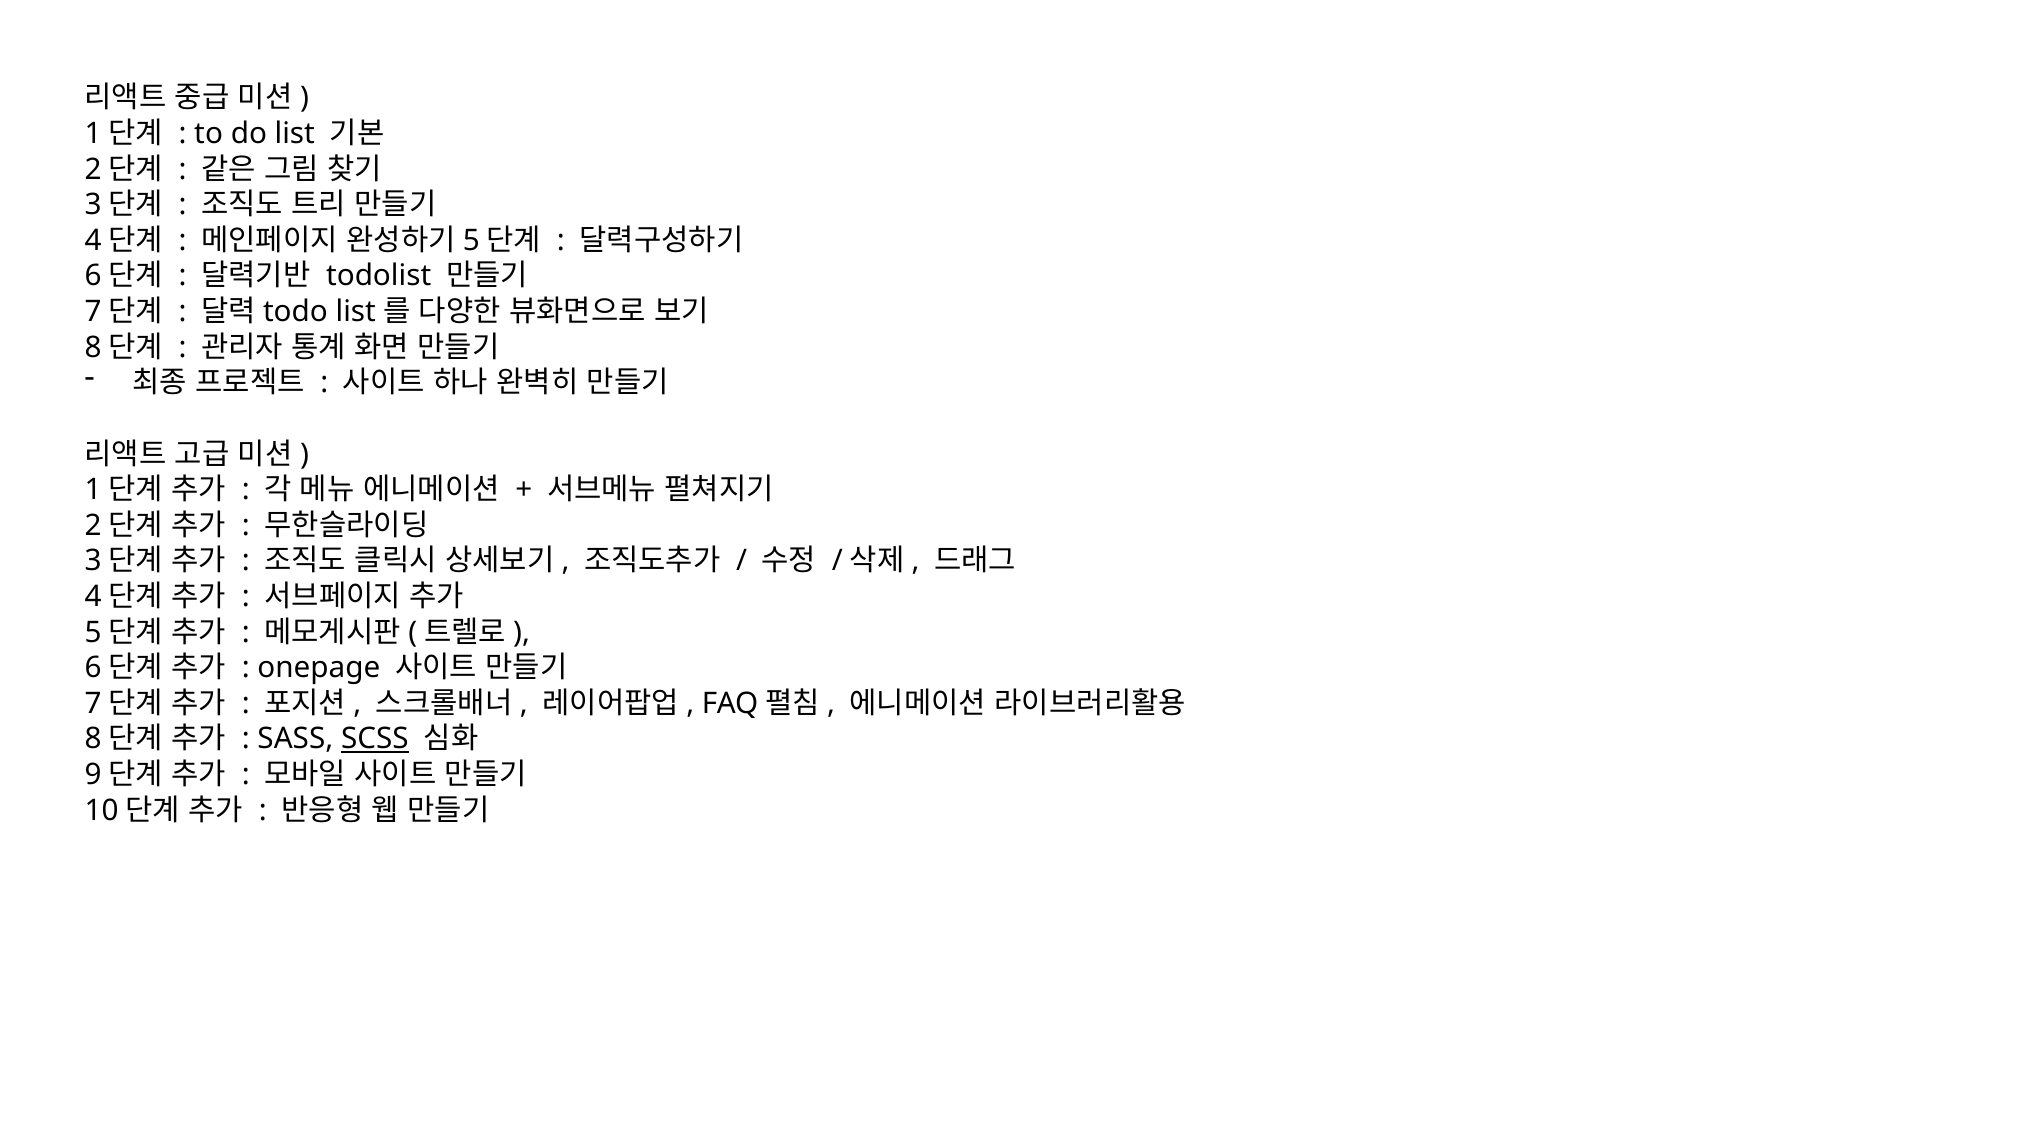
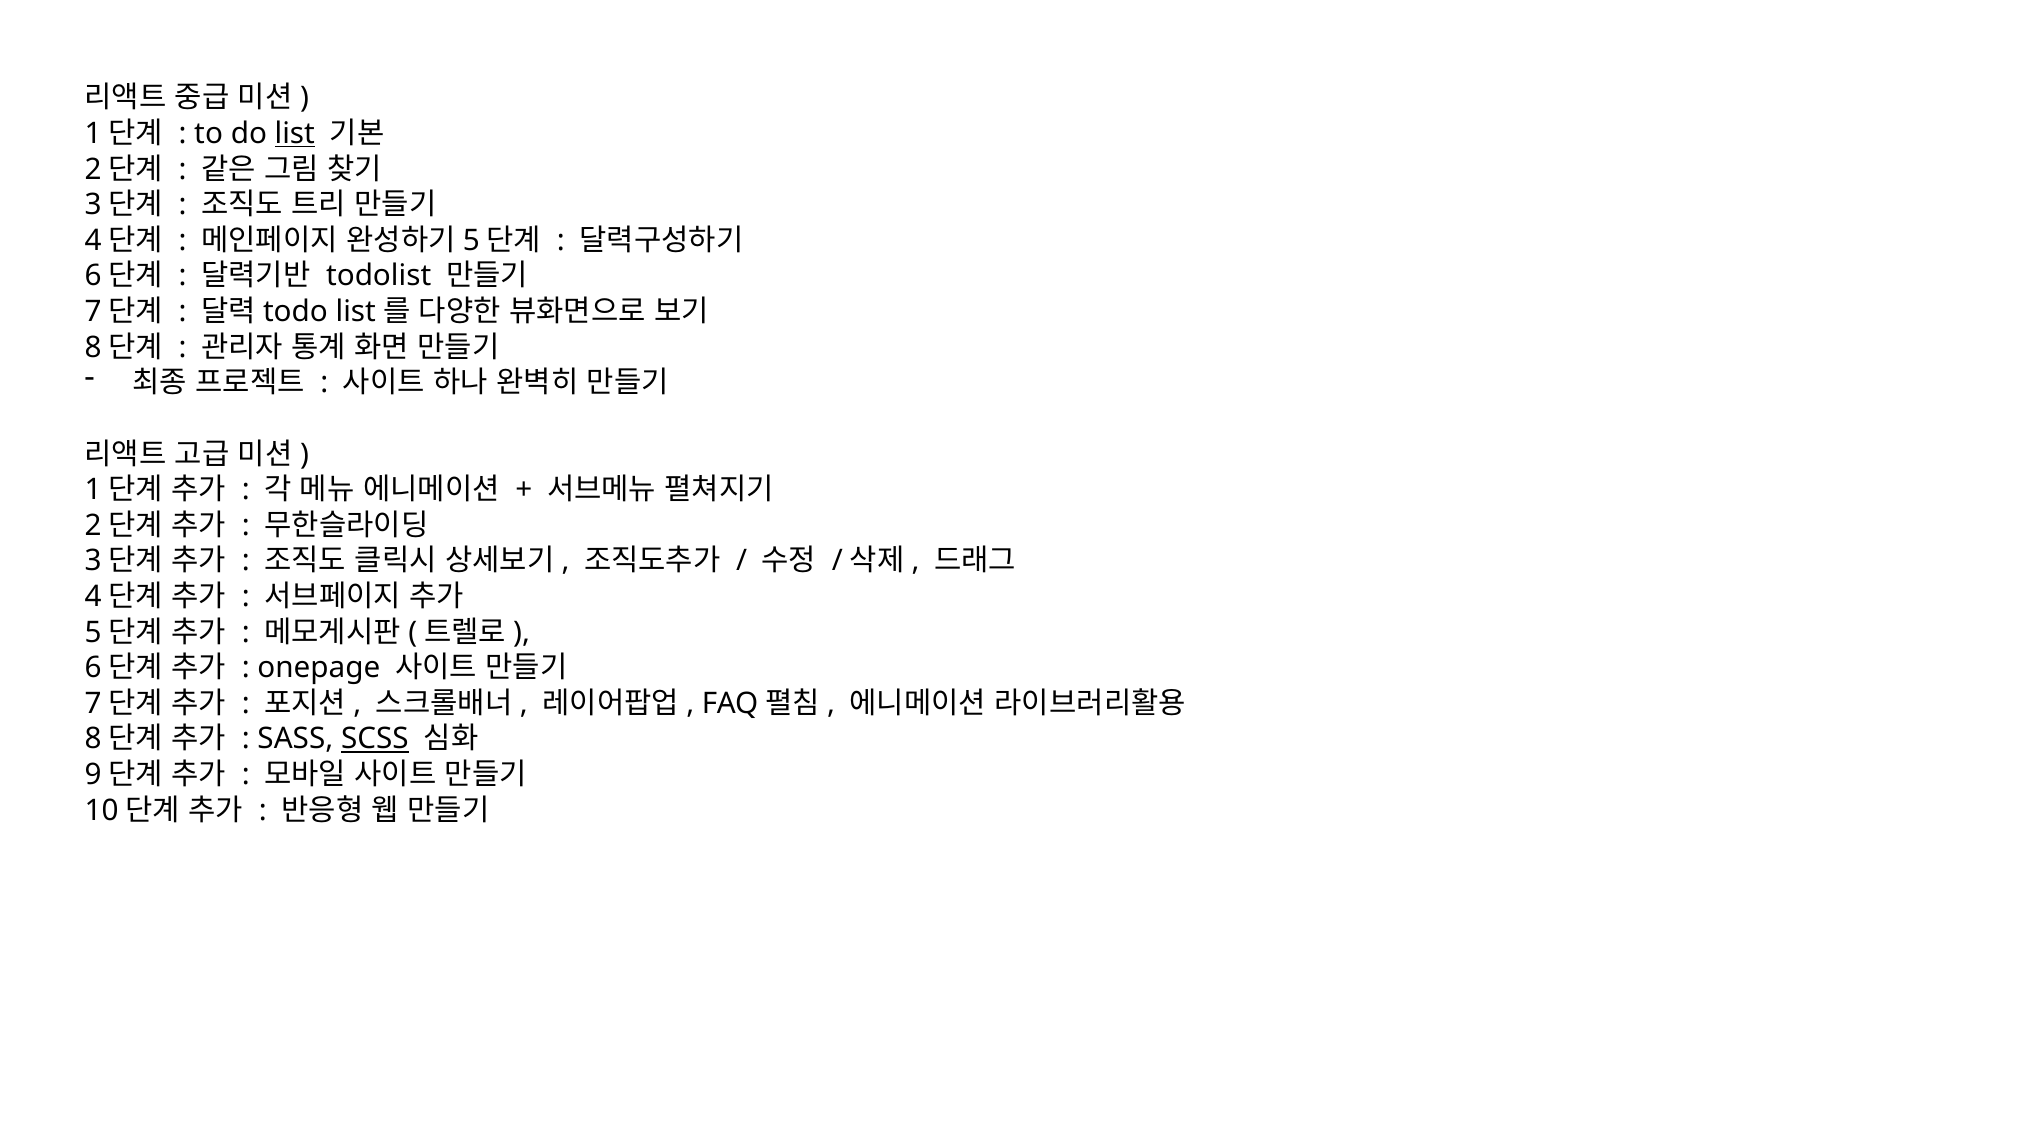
list underline: none -> present (295, 134)
